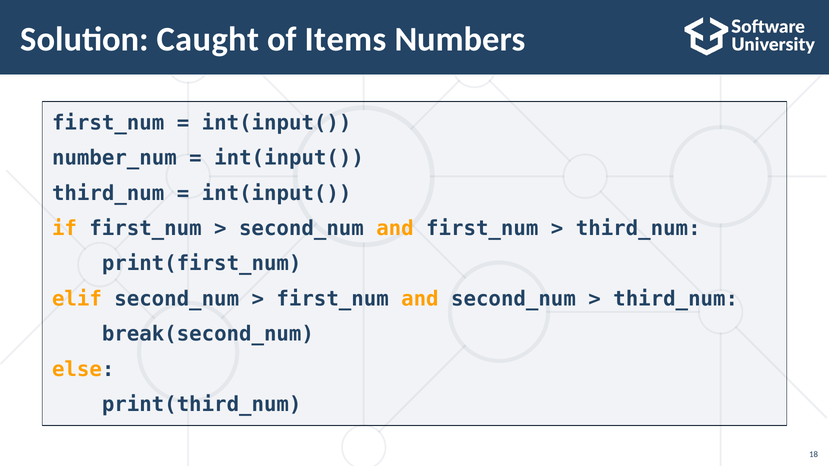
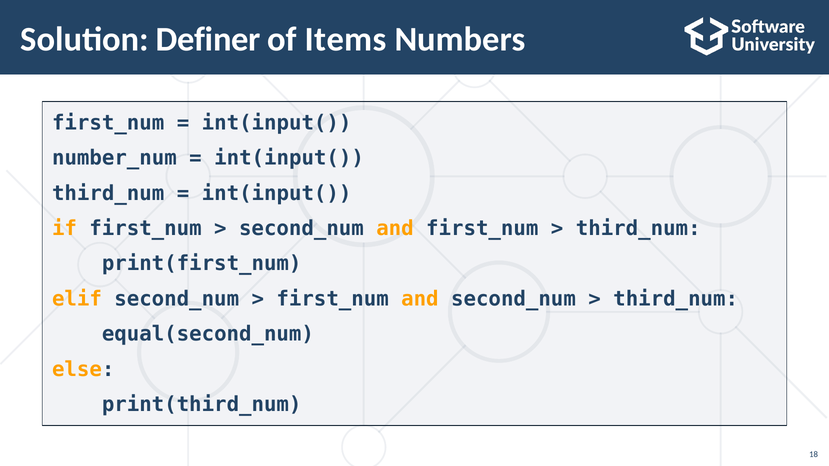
Caught: Caught -> Definer (208, 39)
break(second_num: break(second_num -> equal(second_num (208, 334)
